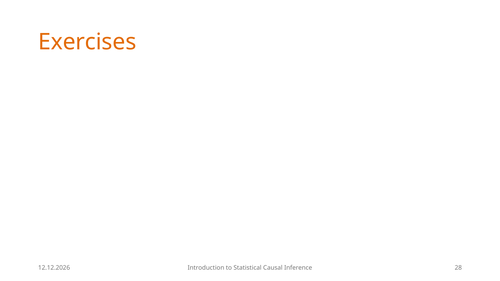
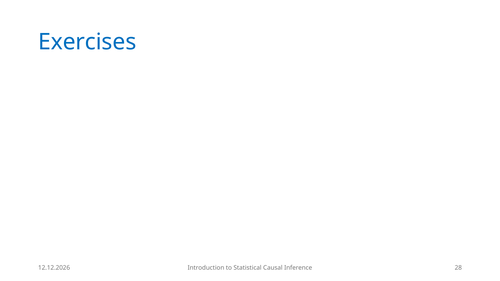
Exercises colour: orange -> blue (87, 42)
